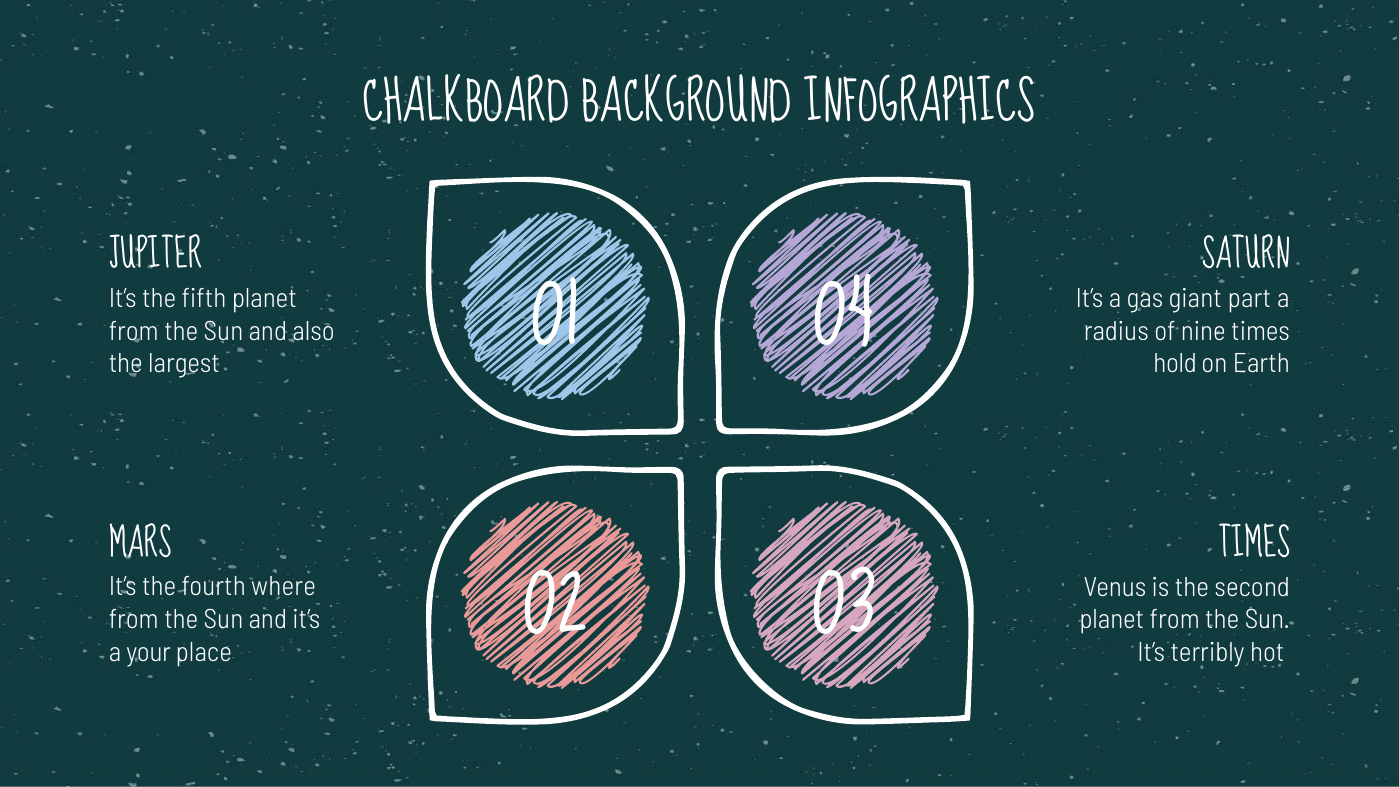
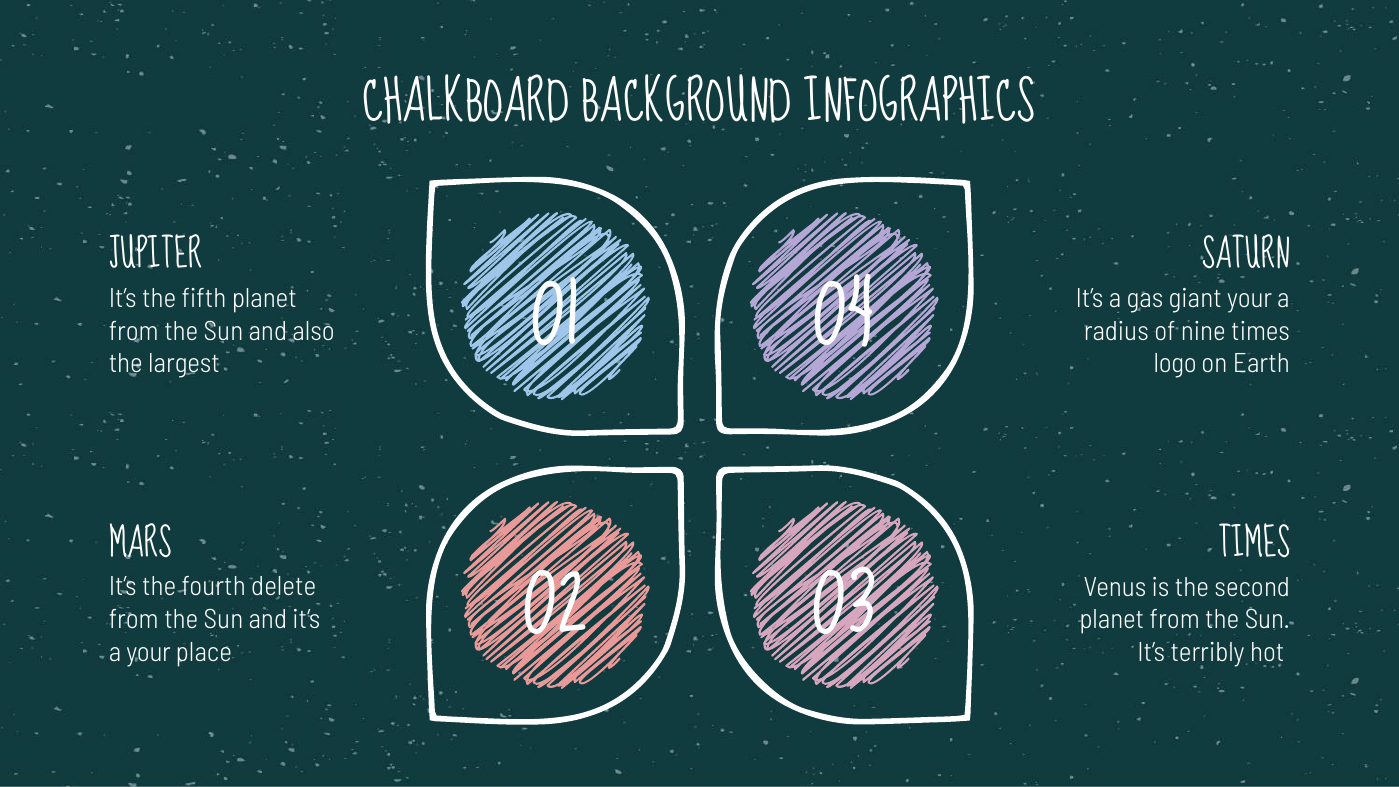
giant part: part -> your (1250, 298)
hold: hold -> logo (1175, 364)
where: where -> delete (284, 587)
